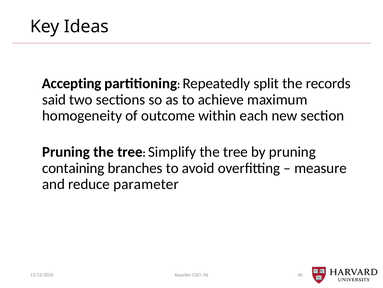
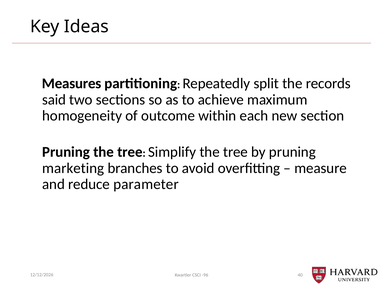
Accepting: Accepting -> Measures (72, 83)
containing: containing -> marketing (73, 168)
